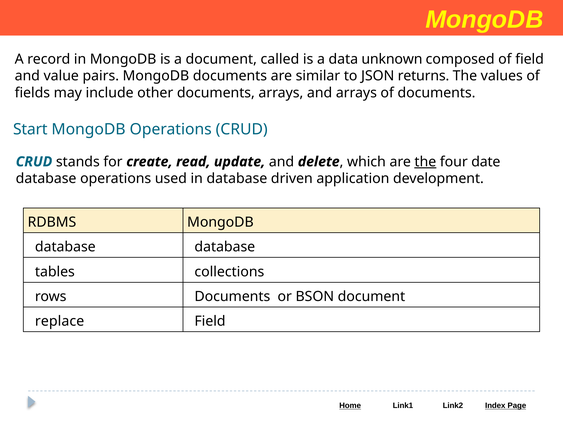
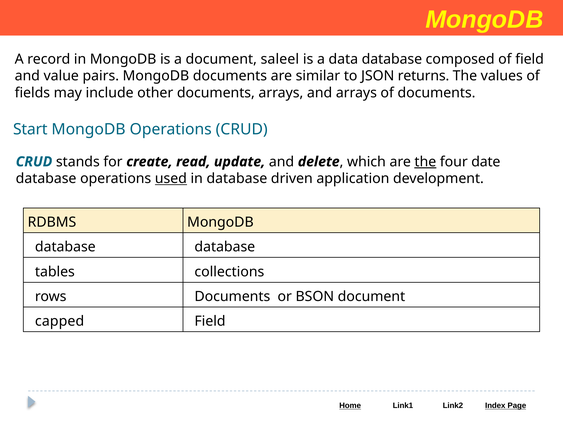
called: called -> saleel (280, 59)
data unknown: unknown -> database (392, 59)
used underline: none -> present (171, 179)
replace: replace -> capped (60, 321)
